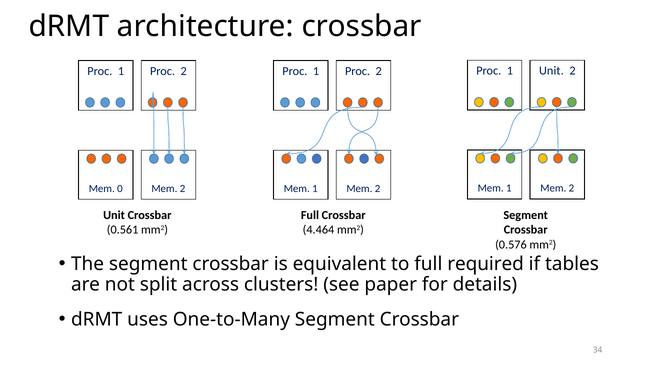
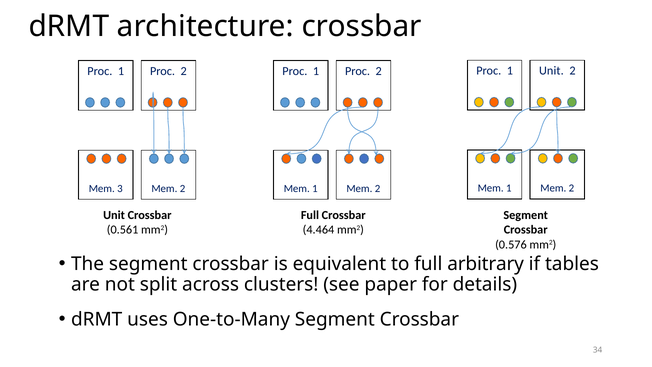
0: 0 -> 3 (120, 188)
required: required -> arbitrary (486, 264)
